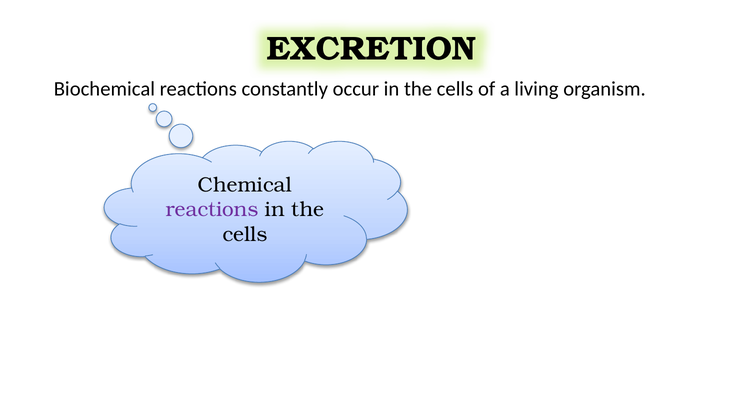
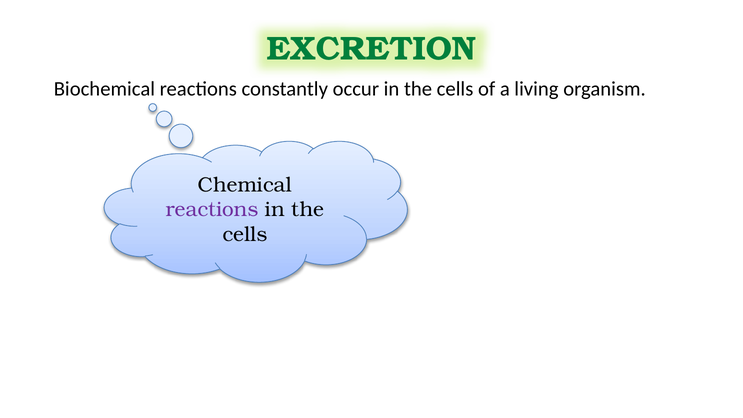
EXCRETION colour: black -> green (372, 49)
